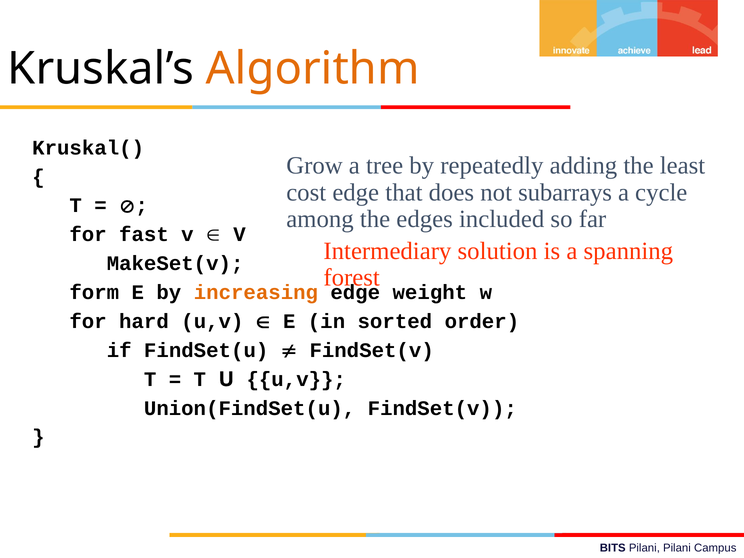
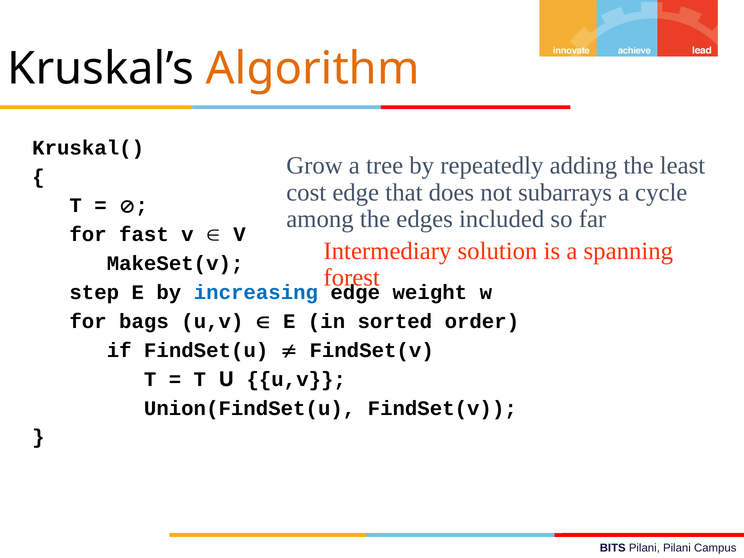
form: form -> step (94, 292)
increasing colour: orange -> blue (256, 292)
hard: hard -> bags (144, 321)
